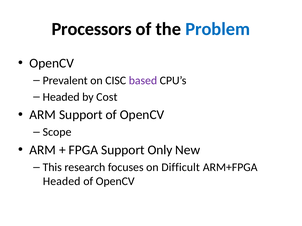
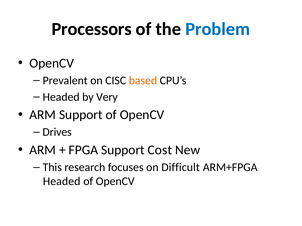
based colour: purple -> orange (143, 81)
Cost: Cost -> Very (107, 97)
Scope: Scope -> Drives (57, 132)
Only: Only -> Cost (160, 150)
